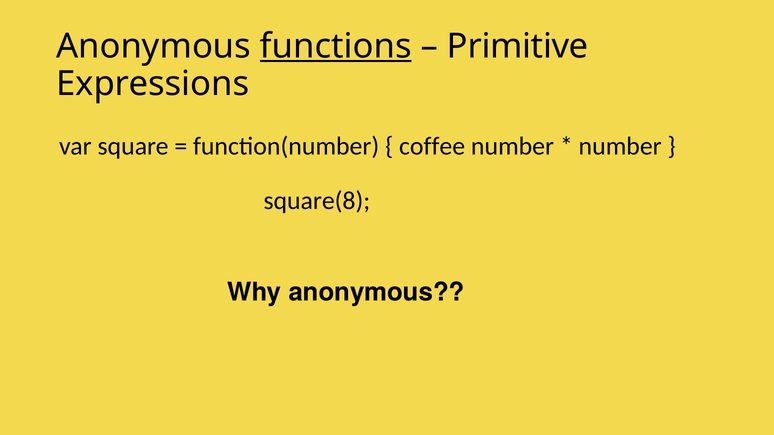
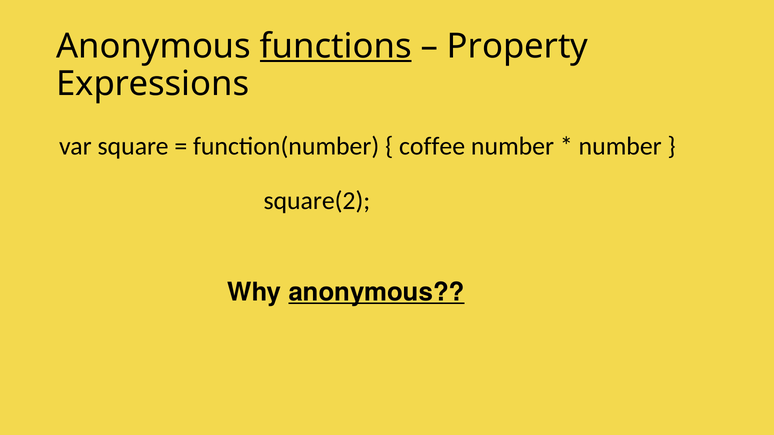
Primitive: Primitive -> Property (518, 46)
square(8: square(8 -> square(2 (317, 201)
anonymous underline: none -> present (377, 292)
